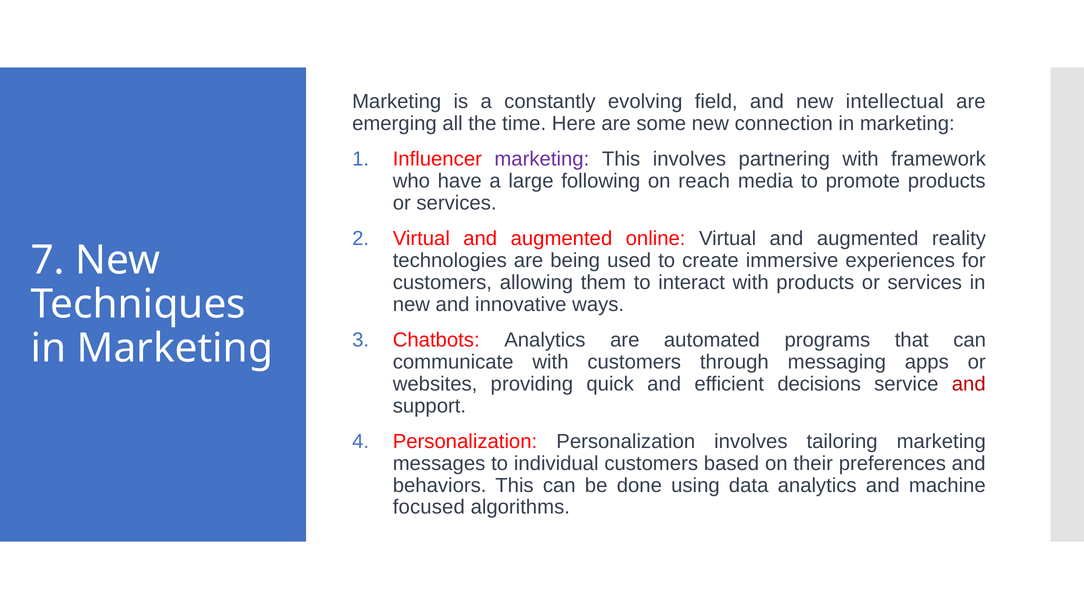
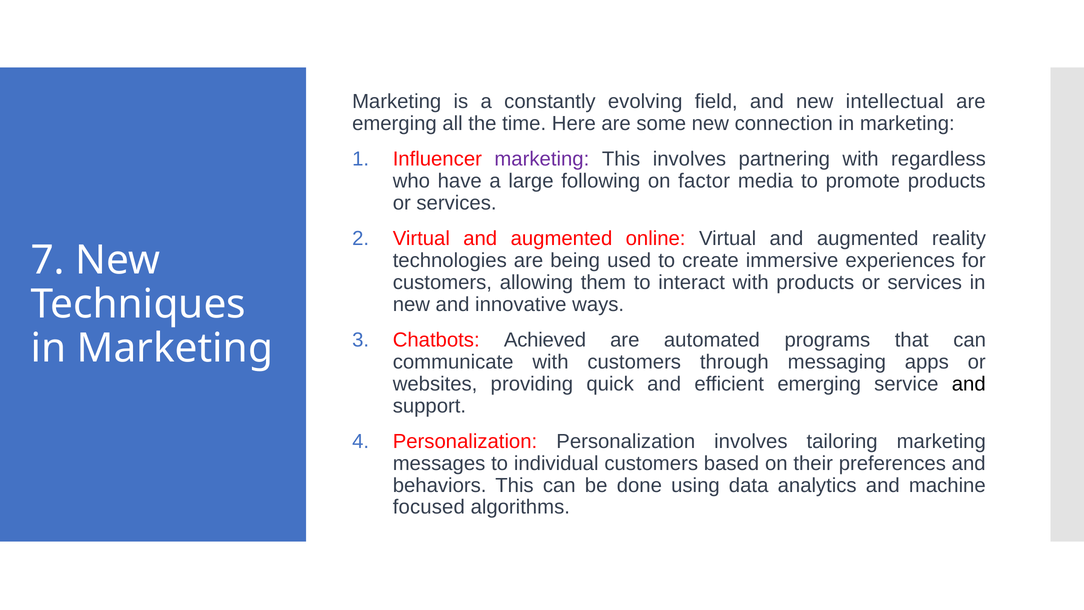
framework: framework -> regardless (938, 159)
reach: reach -> factor (704, 181)
Chatbots Analytics: Analytics -> Achieved (545, 340)
efficient decisions: decisions -> emerging (819, 384)
and colour: red -> black (969, 384)
